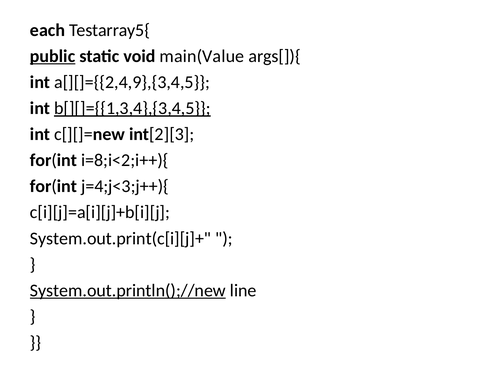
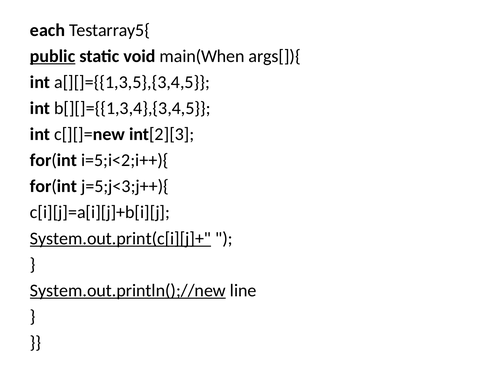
main(Value: main(Value -> main(When (202, 56)
a[][]={{2,4,9},{3,4,5: a[][]={{2,4,9},{3,4,5 -> a[][]={{1,3,5},{3,4,5 (132, 82)
b[][]={{1,3,4},{3,4,5 underline: present -> none (132, 108)
i=8;i<2;i++){: i=8;i<2;i++){ -> i=5;i<2;i++){ (125, 160)
j=4;j<3;j++){: j=4;j<3;j++){ -> j=5;j<3;j++){ (125, 186)
System.out.print(c[i][j]+ underline: none -> present (121, 239)
